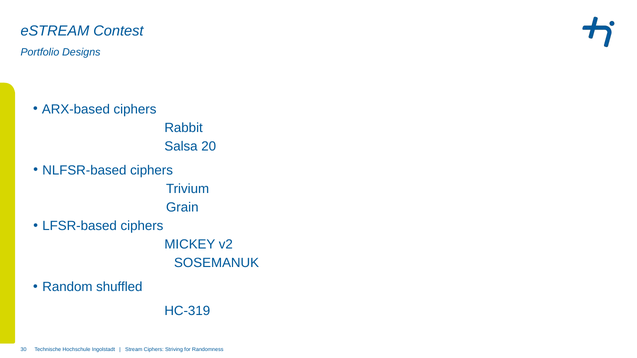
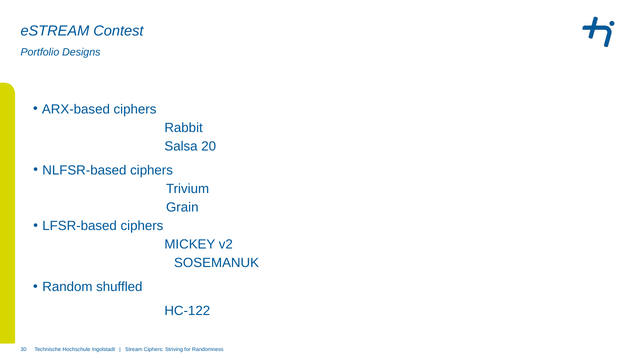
HC-319: HC-319 -> HC-122 (187, 311)
